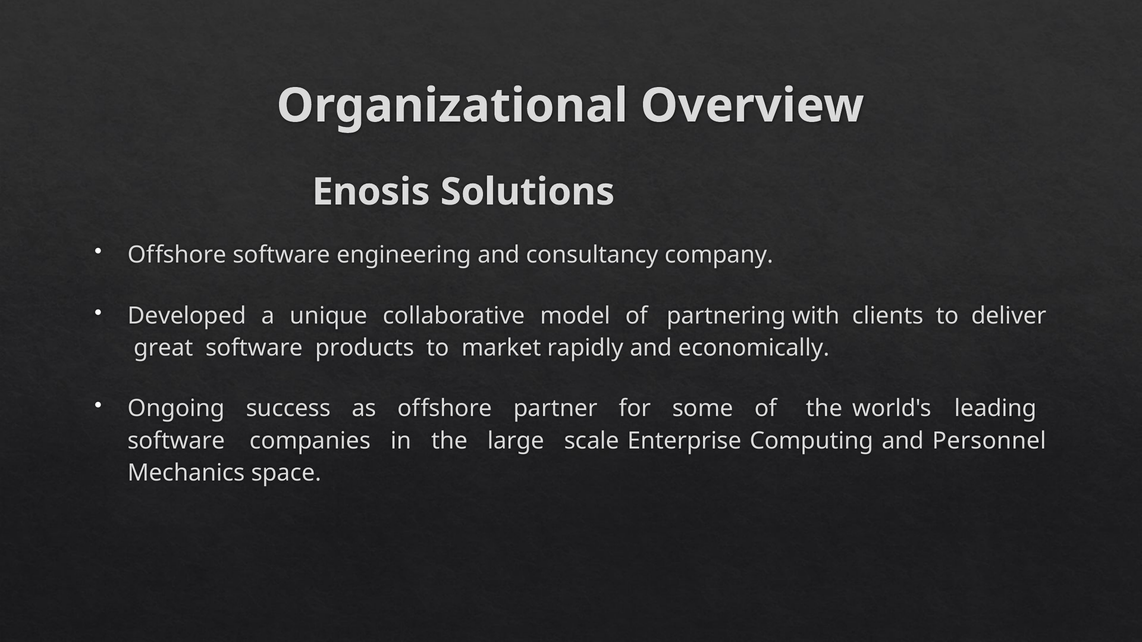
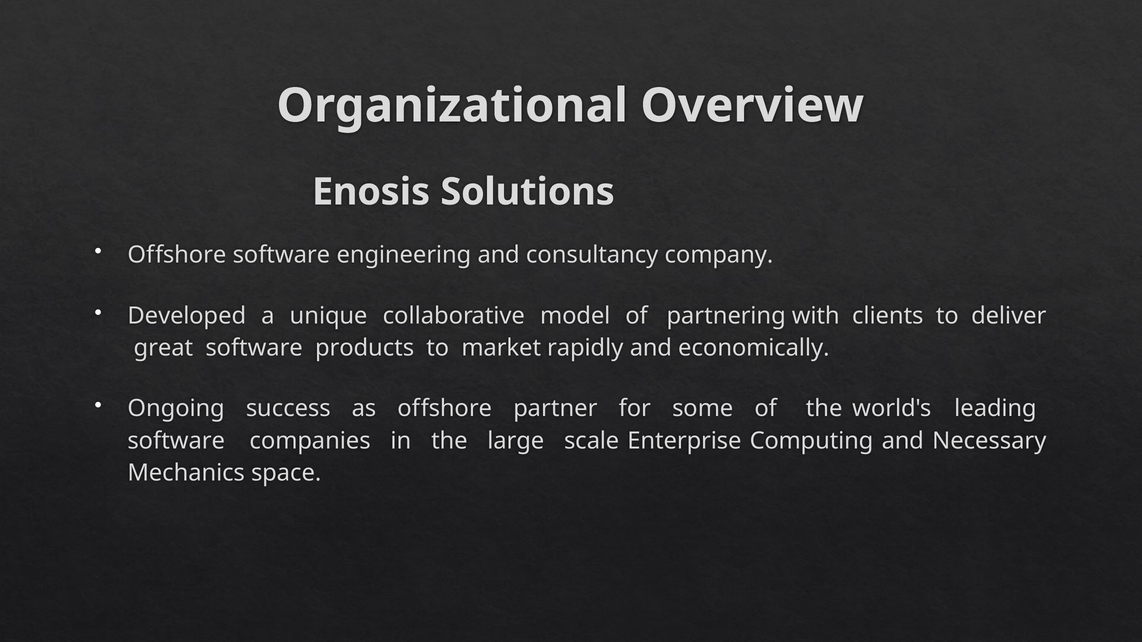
Personnel: Personnel -> Necessary (989, 441)
